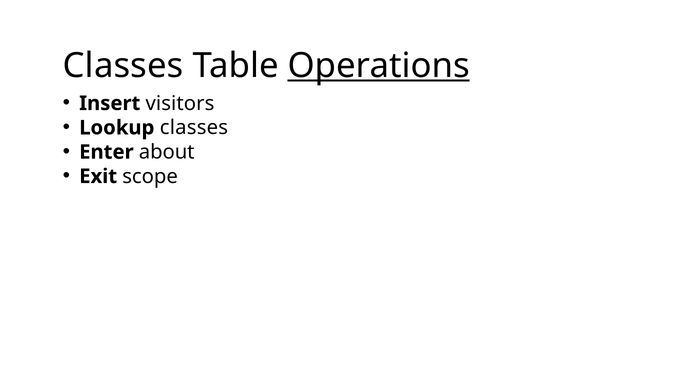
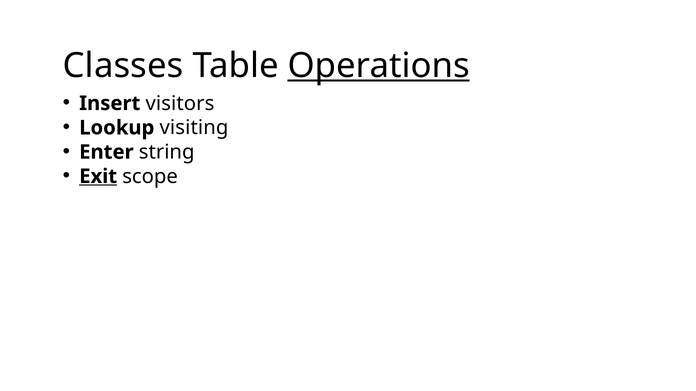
Lookup classes: classes -> visiting (194, 128)
about: about -> string (167, 152)
Exit underline: none -> present (98, 177)
